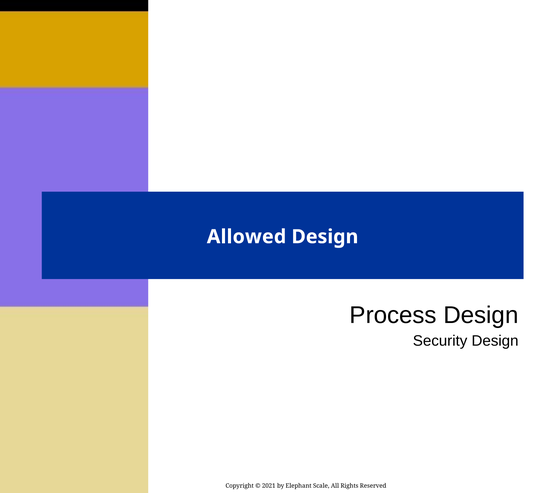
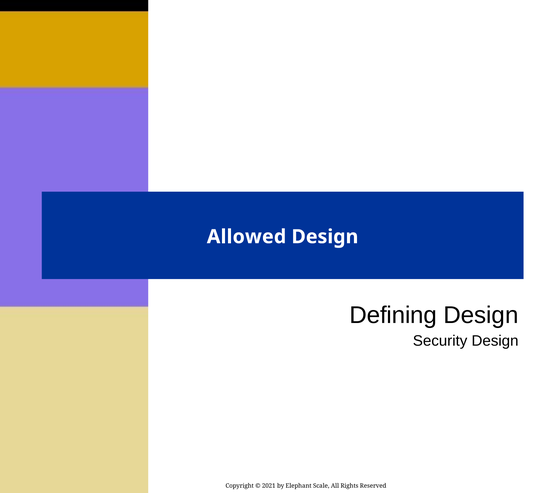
Process: Process -> Defining (393, 315)
